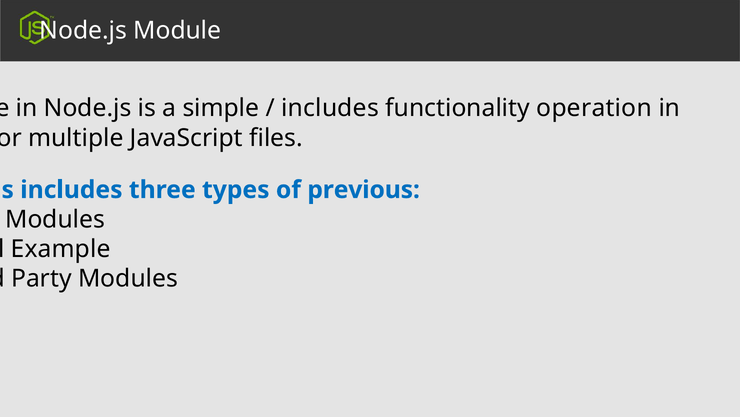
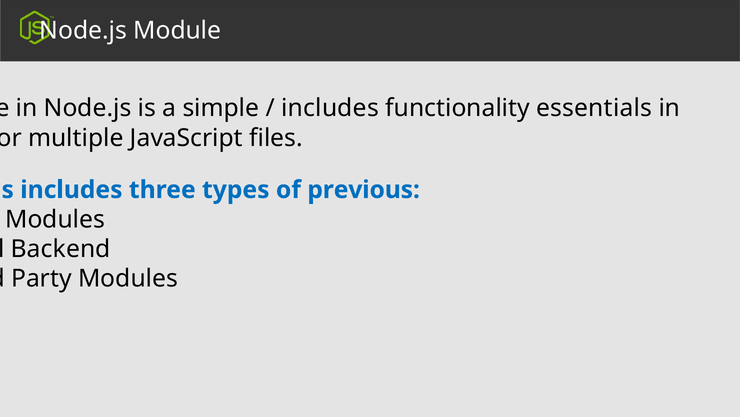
operation: operation -> essentials (594, 108)
Example: Example -> Backend (61, 249)
